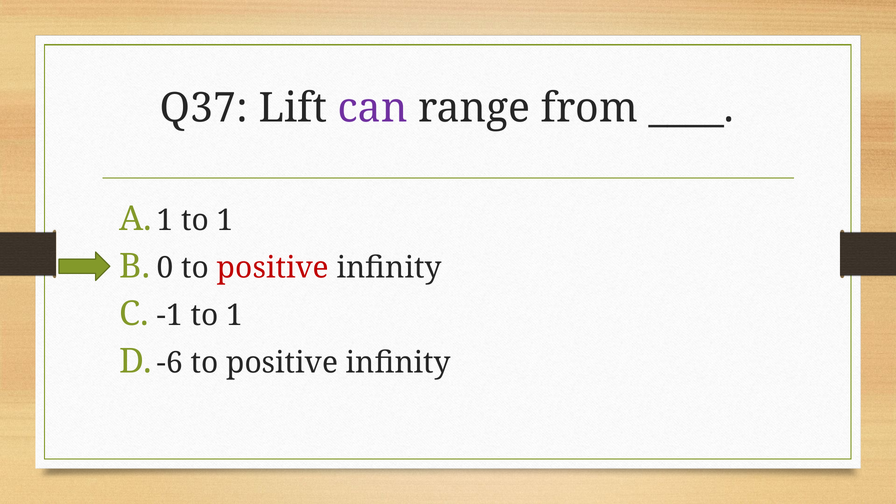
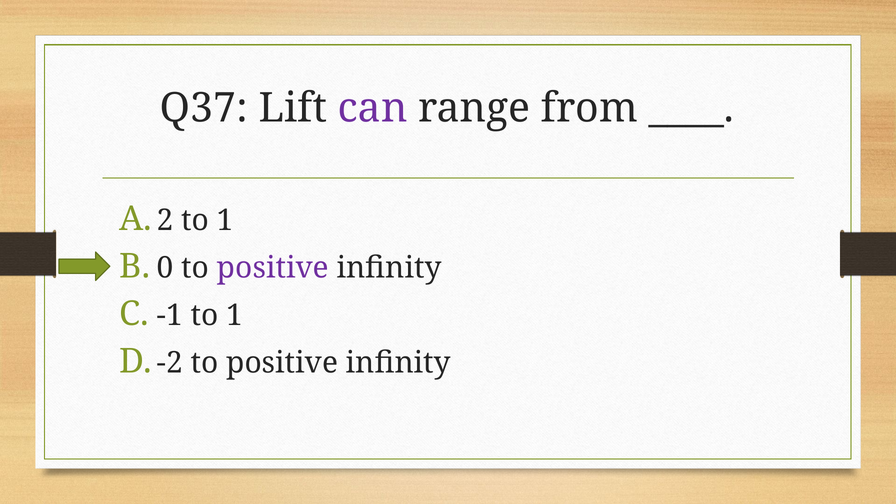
1: 1 -> 2 (165, 220)
positive colour: red -> purple (273, 268)
-6: -6 -> -2 (170, 363)
